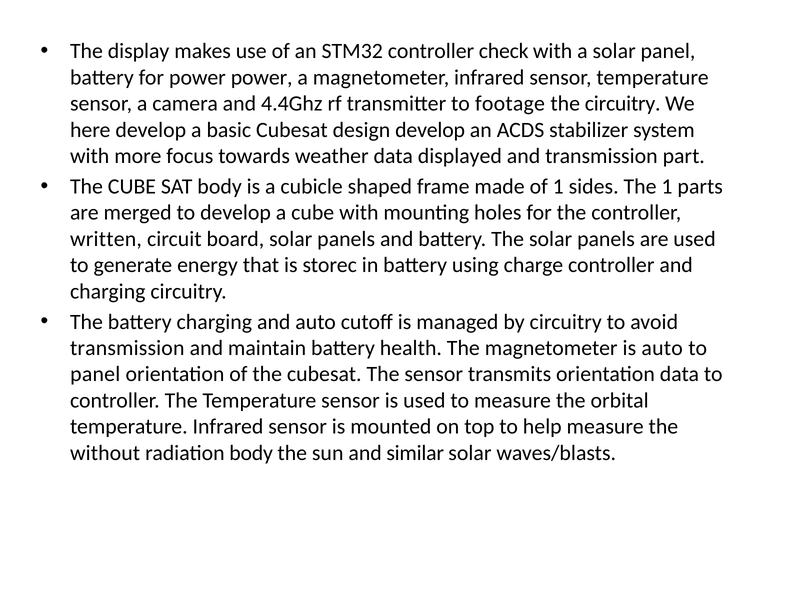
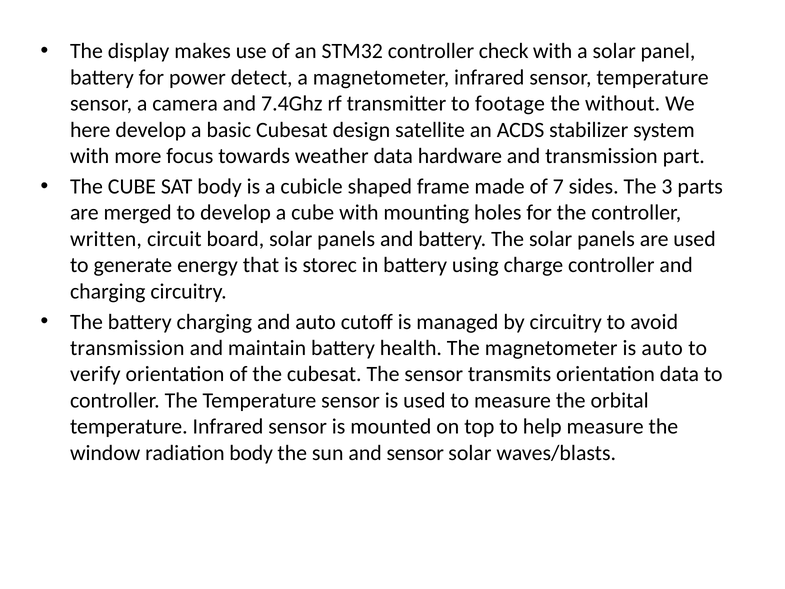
power power: power -> detect (262, 77)
4.4Ghz: 4.4Ghz -> 7.4Ghz (292, 104)
the circuitry: circuitry -> without (623, 104)
design develop: develop -> satellite (430, 130)
displayed: displayed -> hardware (460, 156)
of 1: 1 -> 7 (558, 186)
The 1: 1 -> 3 (667, 186)
panel: panel -> verify (95, 374)
without: without -> window (105, 453)
and similar: similar -> sensor (415, 453)
